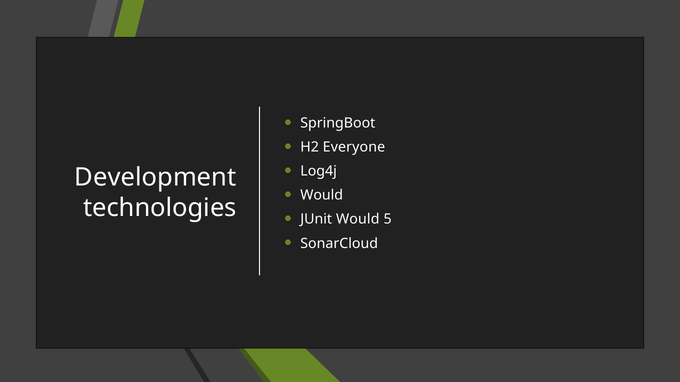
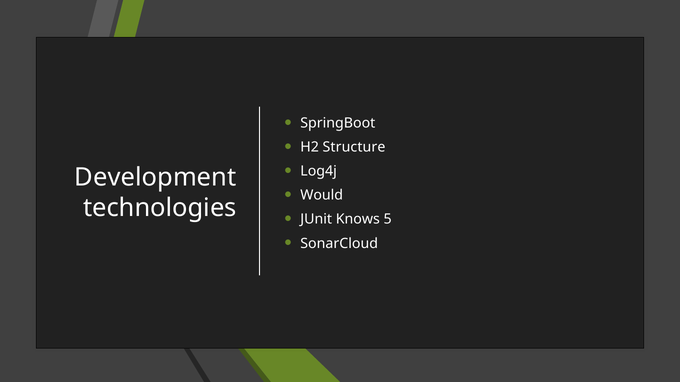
Everyone: Everyone -> Structure (354, 147)
JUnit Would: Would -> Knows (358, 220)
